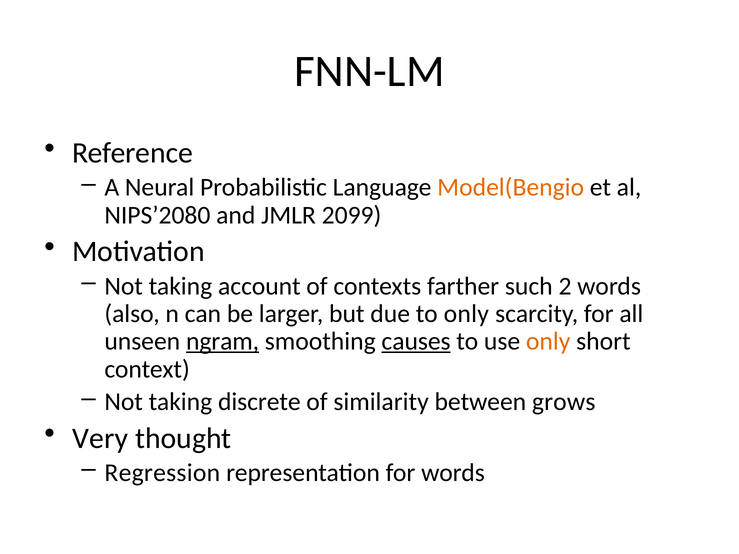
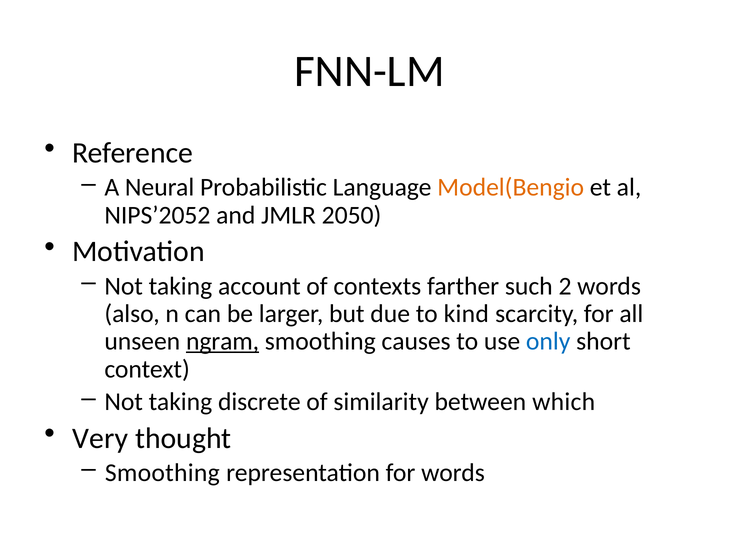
NIPS’2080: NIPS’2080 -> NIPS’2052 (157, 215)
2099: 2099 -> 2050 (352, 215)
to only: only -> kind (466, 314)
causes underline: present -> none (416, 342)
only colour: orange -> blue (548, 342)
grows: grows -> which (564, 402)
Regression: Regression -> Smoothing (162, 473)
